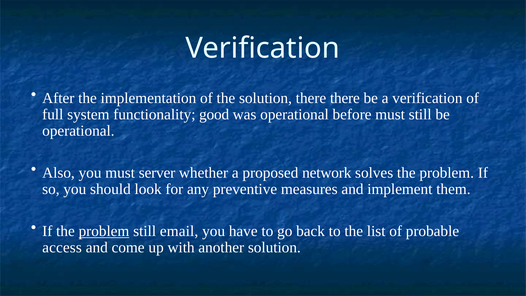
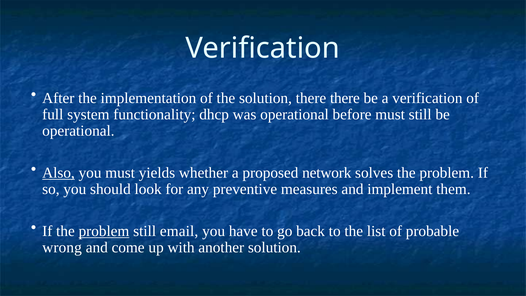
good: good -> dhcp (214, 114)
Also underline: none -> present (59, 173)
server: server -> yields (157, 173)
access: access -> wrong (62, 247)
